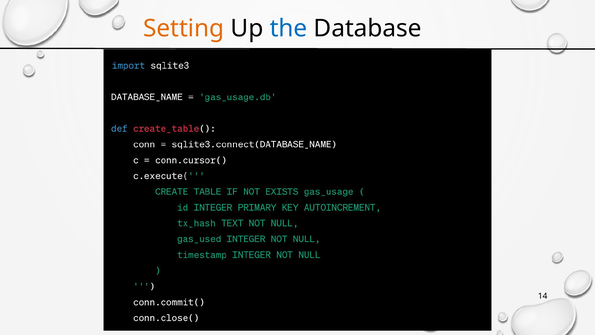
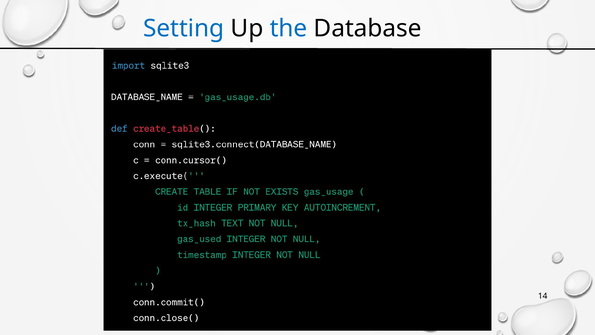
Setting colour: orange -> blue (184, 28)
